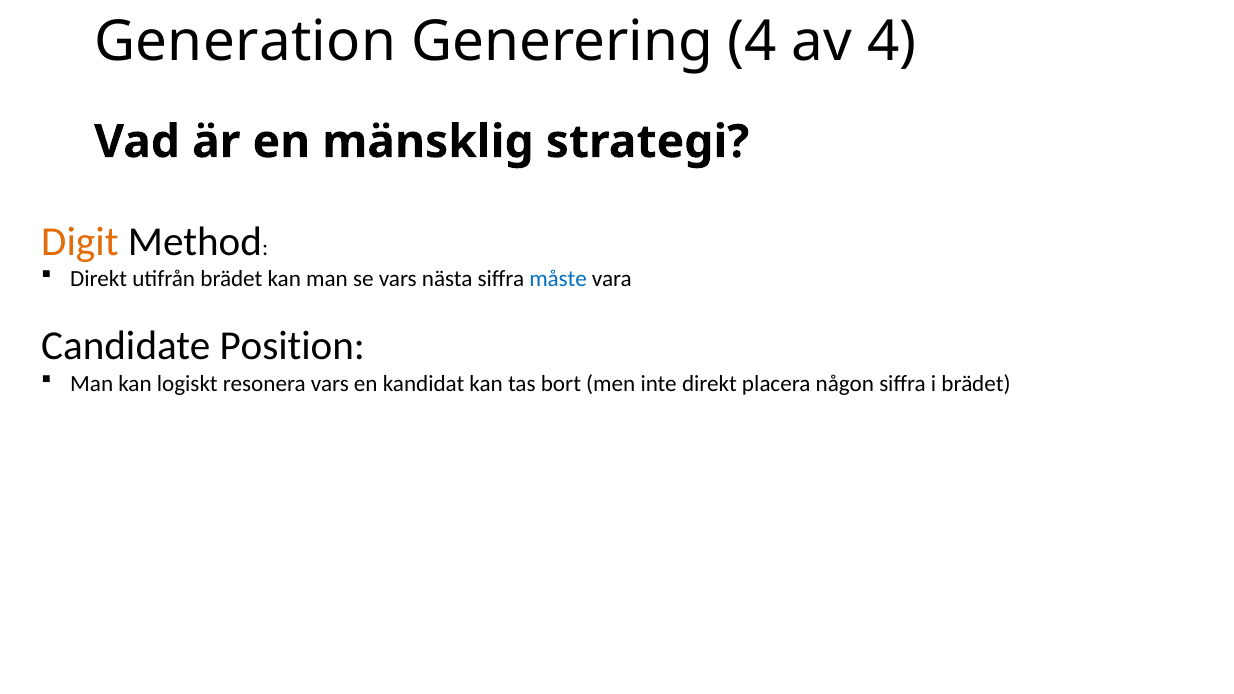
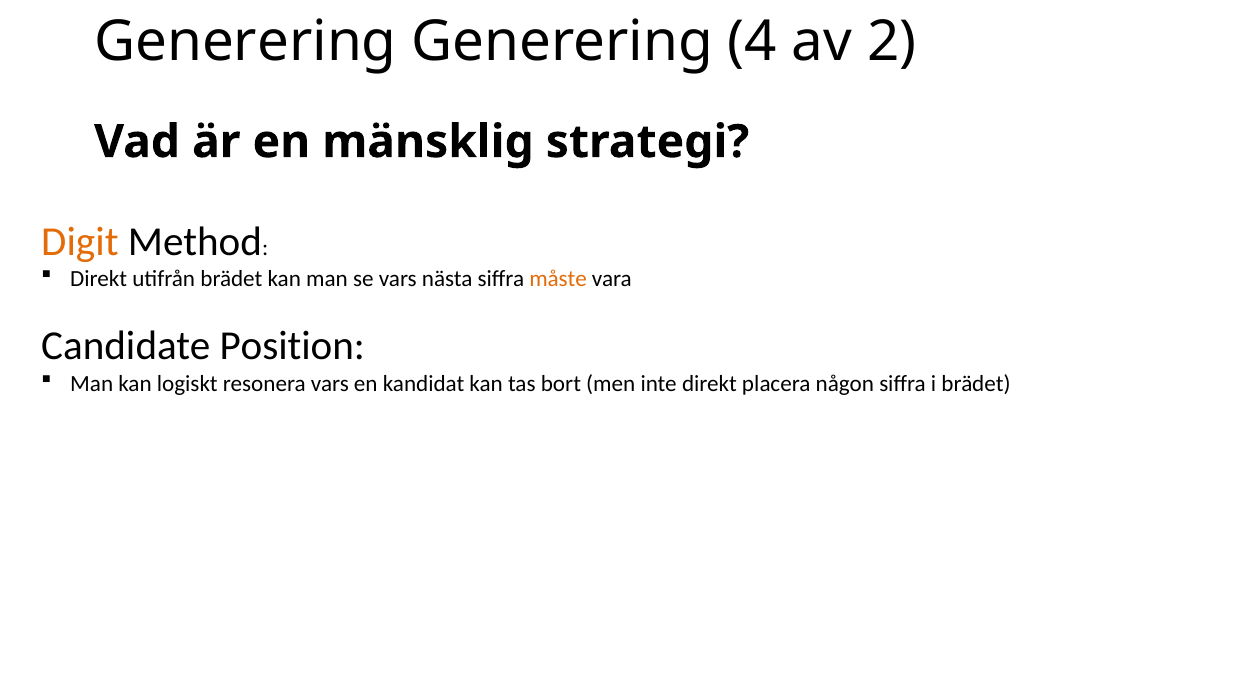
Generation: Generation -> Generering (245, 42)
av 4: 4 -> 2 (892, 42)
måste colour: blue -> orange (558, 279)
